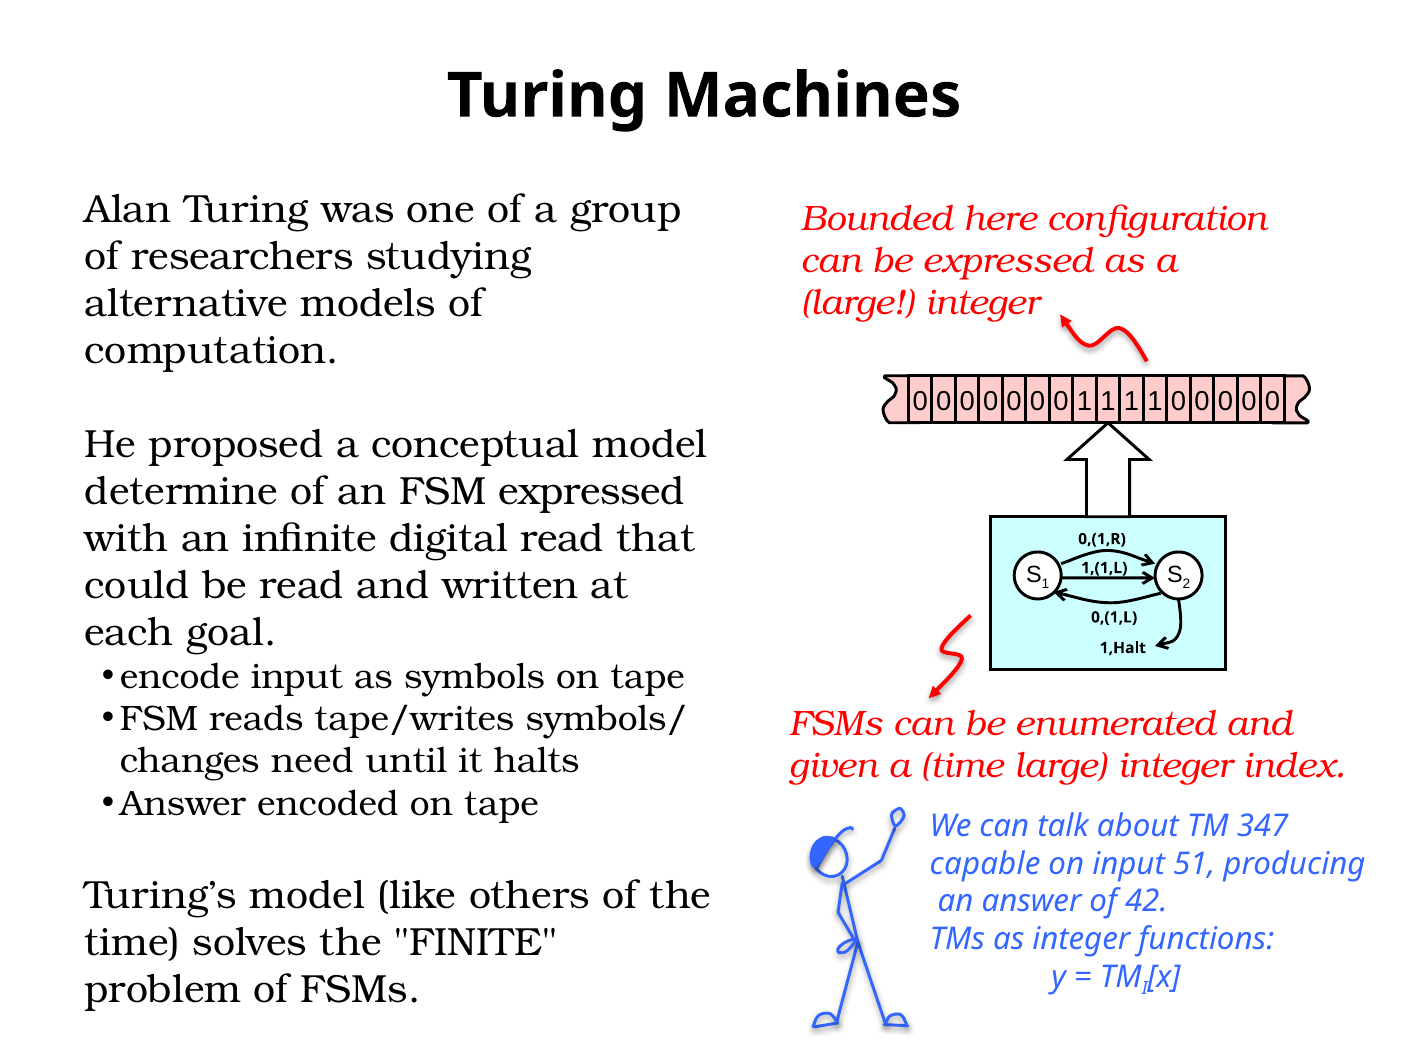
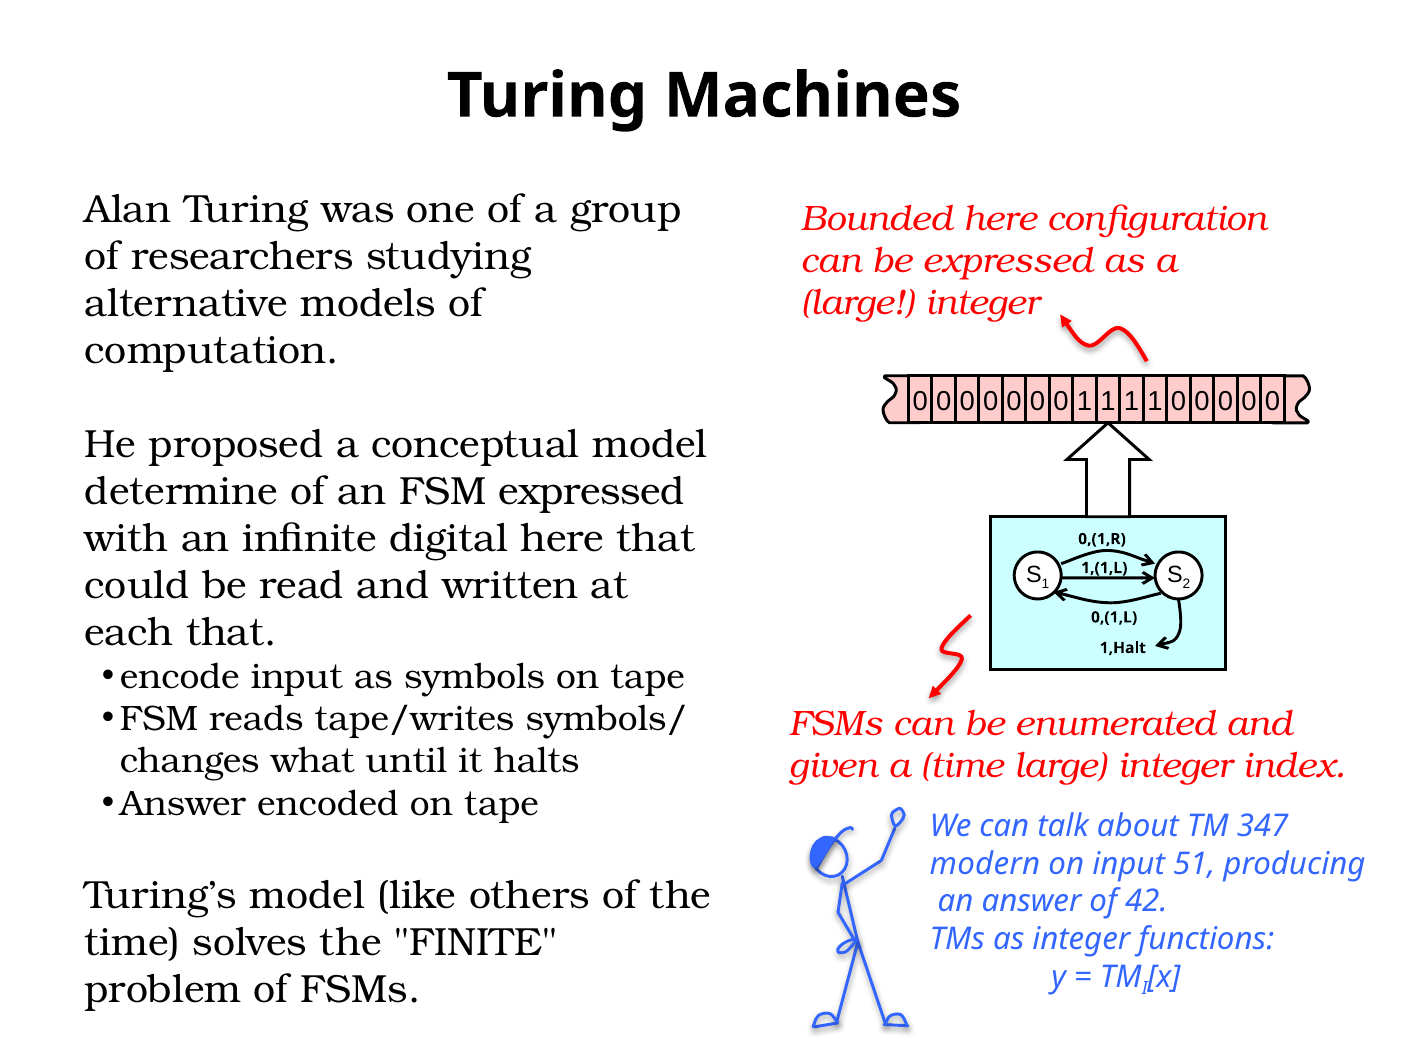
digital read: read -> here (562, 538)
each goal: goal -> that (232, 632)
need: need -> what (313, 761)
capable: capable -> modern (985, 864)
